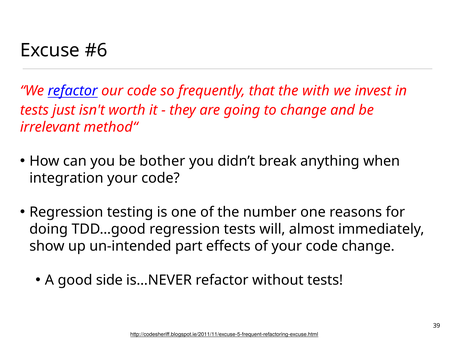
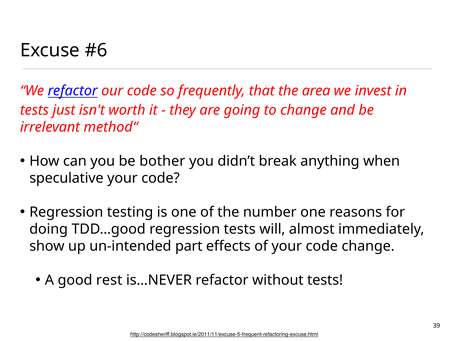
with: with -> area (316, 91)
integration: integration -> speculative (66, 178)
side: side -> rest (109, 280)
